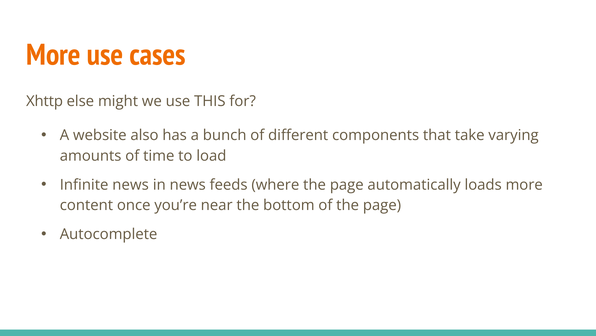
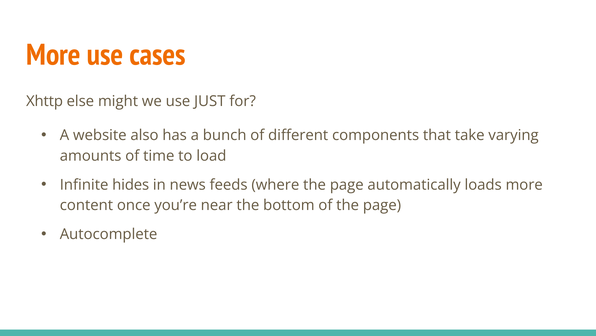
THIS: THIS -> JUST (210, 101)
Infinite news: news -> hides (131, 184)
